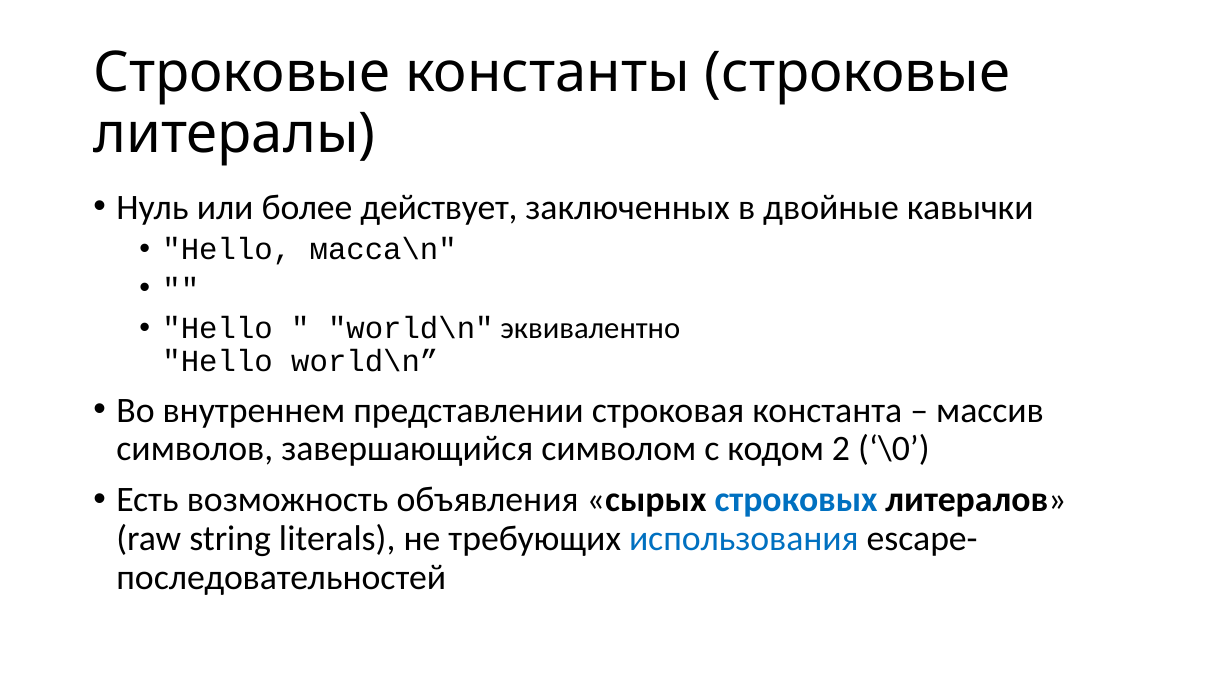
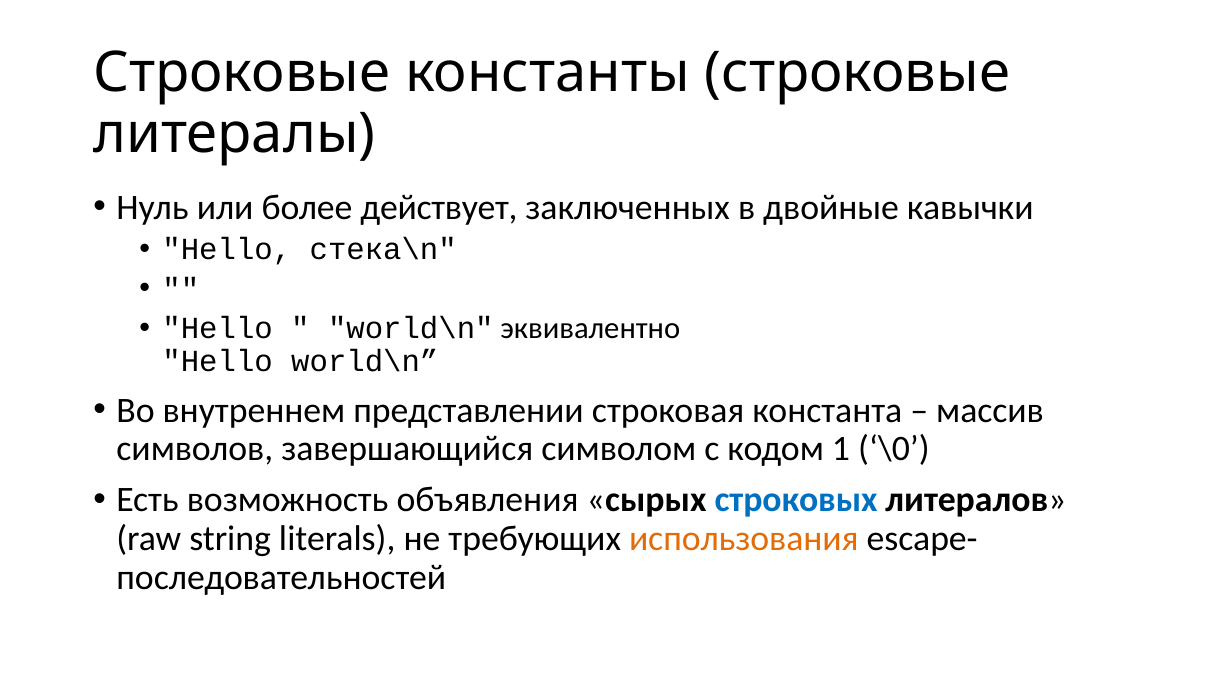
масса\n: масса\n -> стека\n (383, 249)
2: 2 -> 1 (841, 449)
использования colour: blue -> orange (744, 538)
